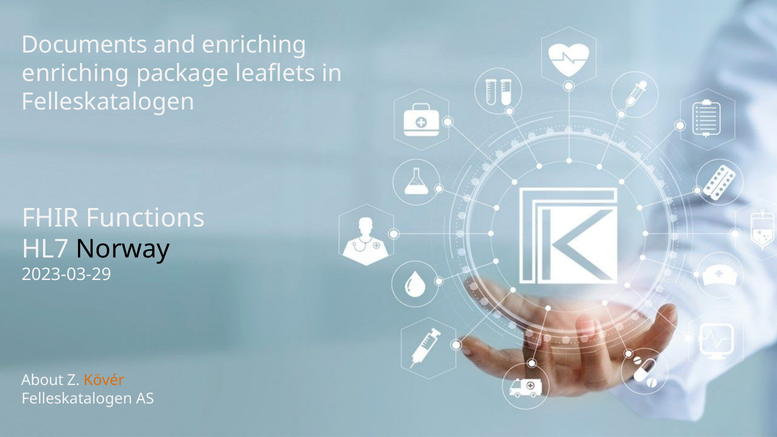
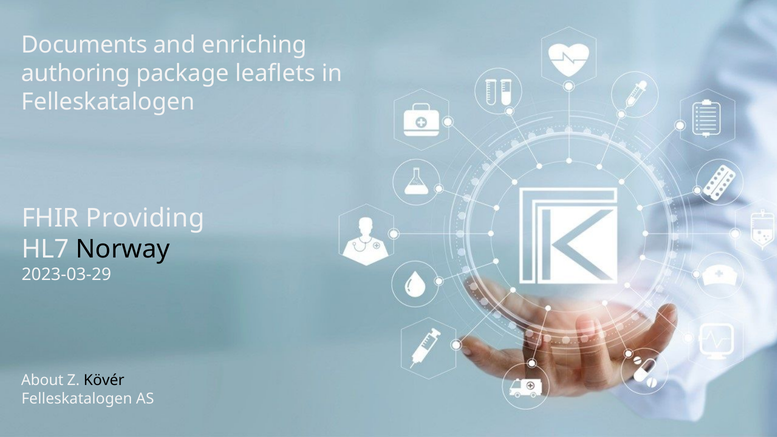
enriching: enriching -> authoring (76, 73)
Functions: Functions -> Providing (145, 218)
Kövér colour: orange -> black (104, 381)
